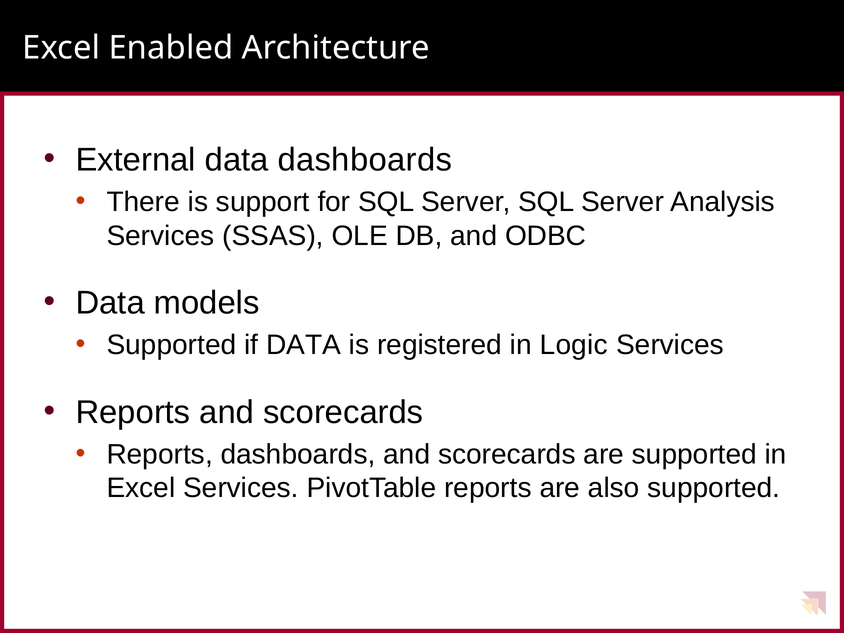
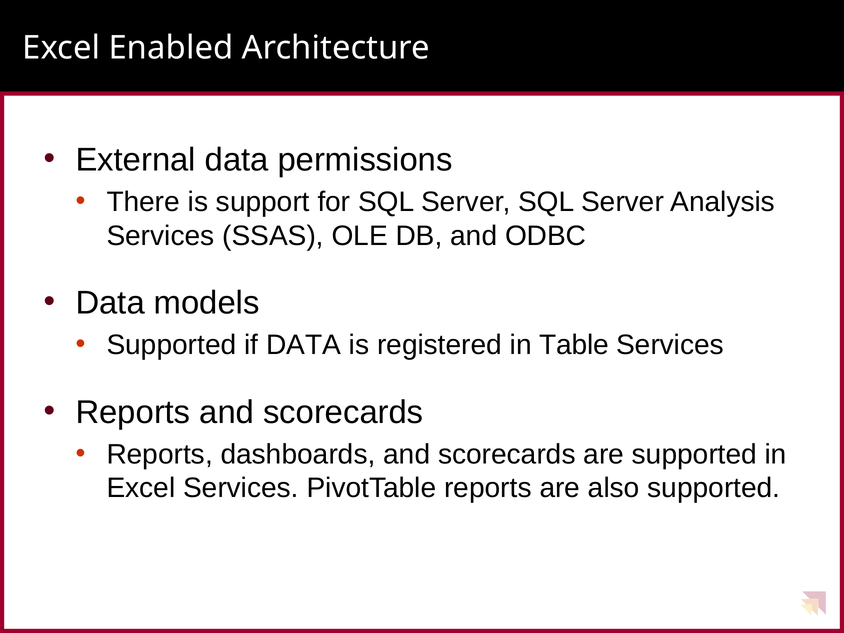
data dashboards: dashboards -> permissions (365, 160)
Logic: Logic -> Table (574, 345)
